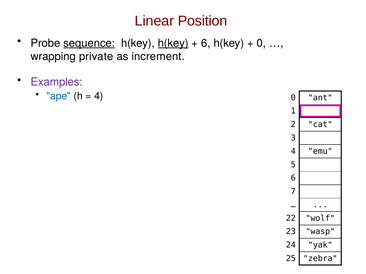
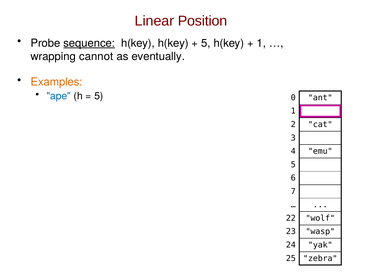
h(key underline: present -> none (173, 43)
6: 6 -> 5 (206, 43)
0: 0 -> 1 (261, 43)
private: private -> cannot (96, 57)
increment: increment -> eventually (158, 57)
Examples colour: purple -> orange (57, 82)
4: 4 -> 5 (99, 96)
